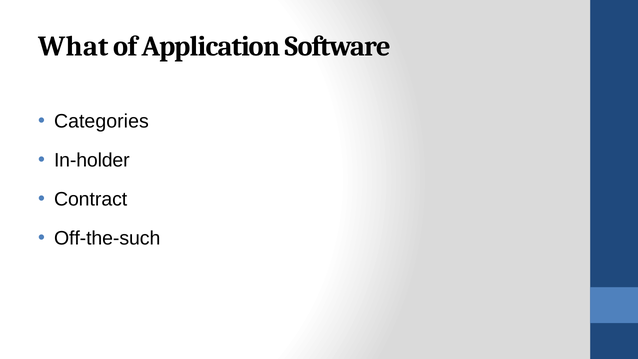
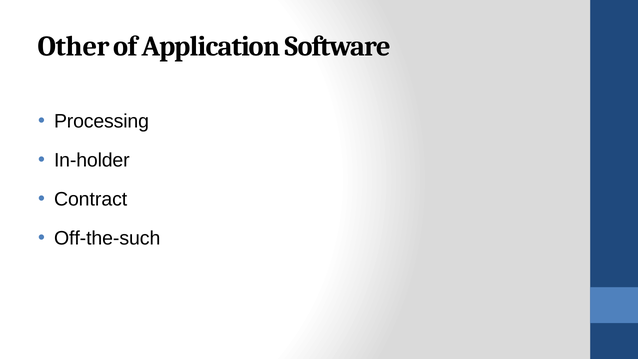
What: What -> Other (74, 46)
Categories: Categories -> Processing (101, 121)
